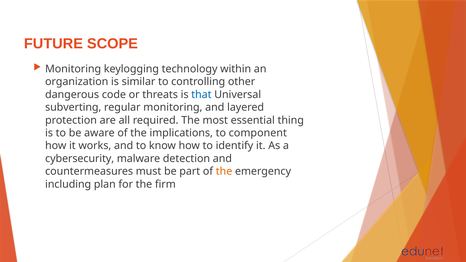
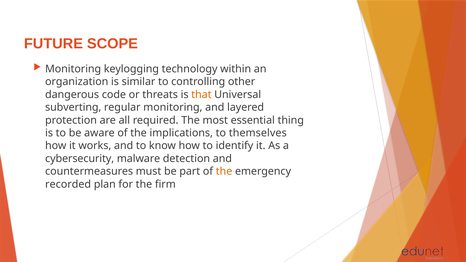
that colour: blue -> orange (201, 95)
component: component -> themselves (258, 133)
including: including -> recorded (68, 184)
